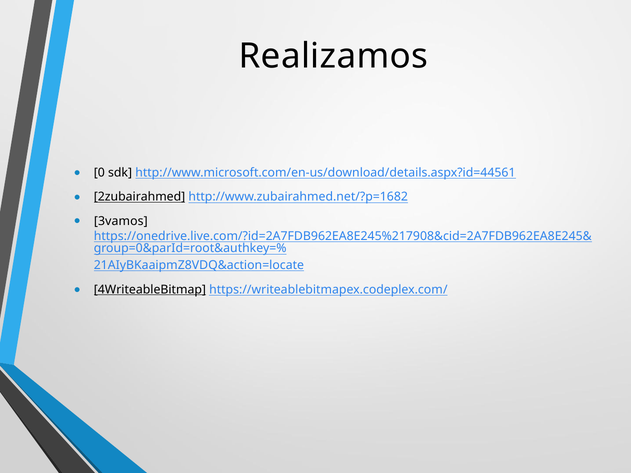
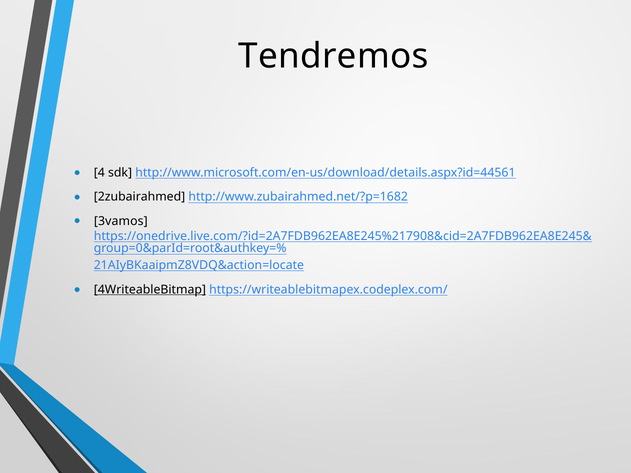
Realizamos: Realizamos -> Tendremos (333, 56)
0: 0 -> 4 (99, 173)
2zubairahmed underline: present -> none (140, 197)
